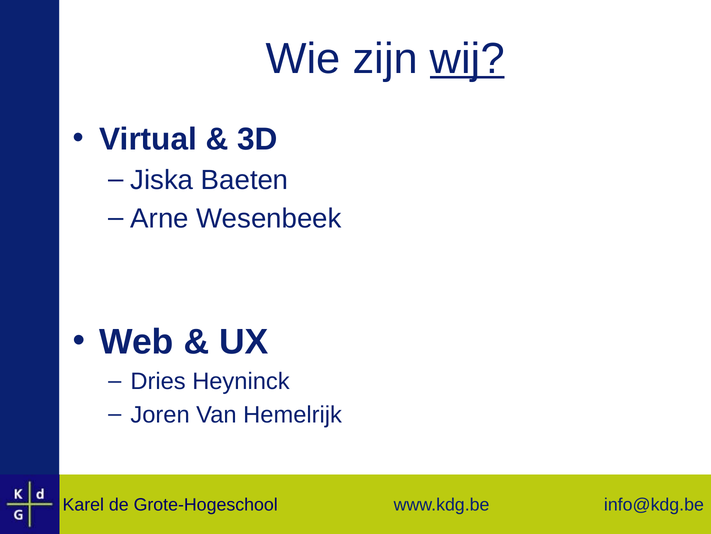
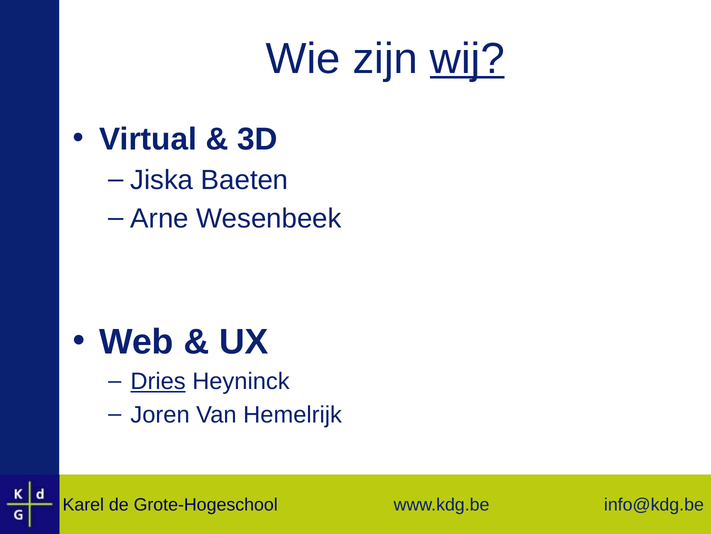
Dries underline: none -> present (158, 381)
